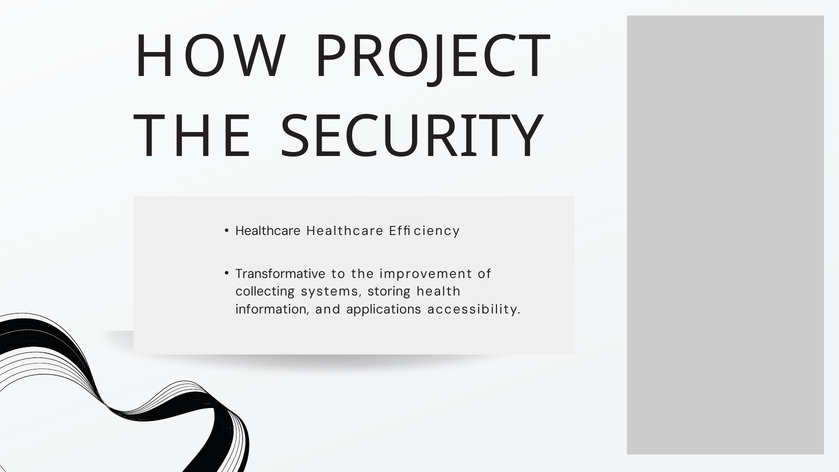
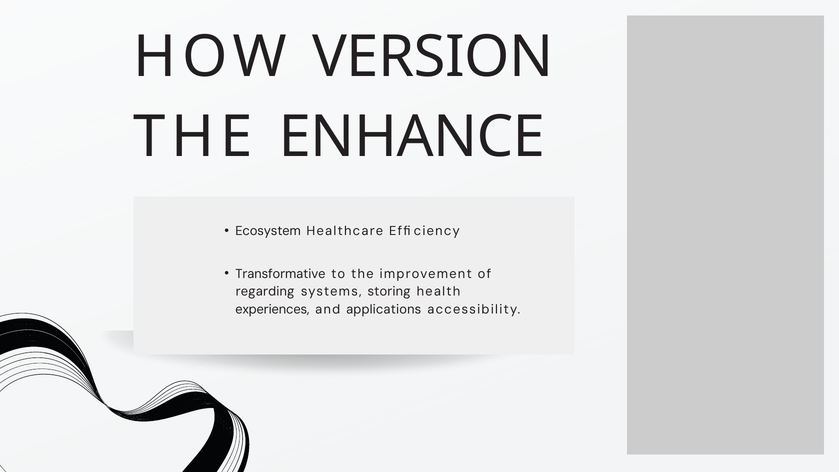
PROJECT: PROJECT -> VERSION (433, 57)
SECURITY: SECURITY -> ENHANCE (412, 137)
Healthcare: Healthcare -> Ecosystem (268, 231)
collecting: collecting -> regarding (265, 292)
information: information -> experiences (272, 309)
